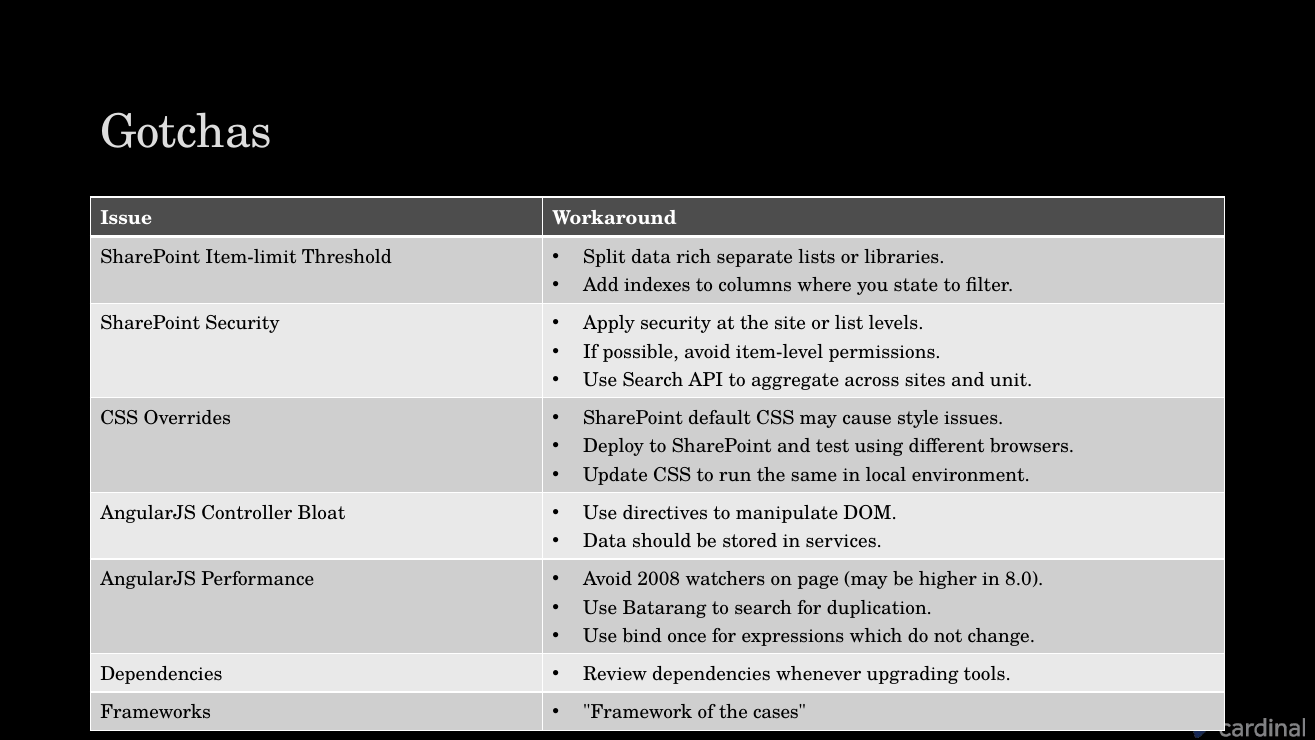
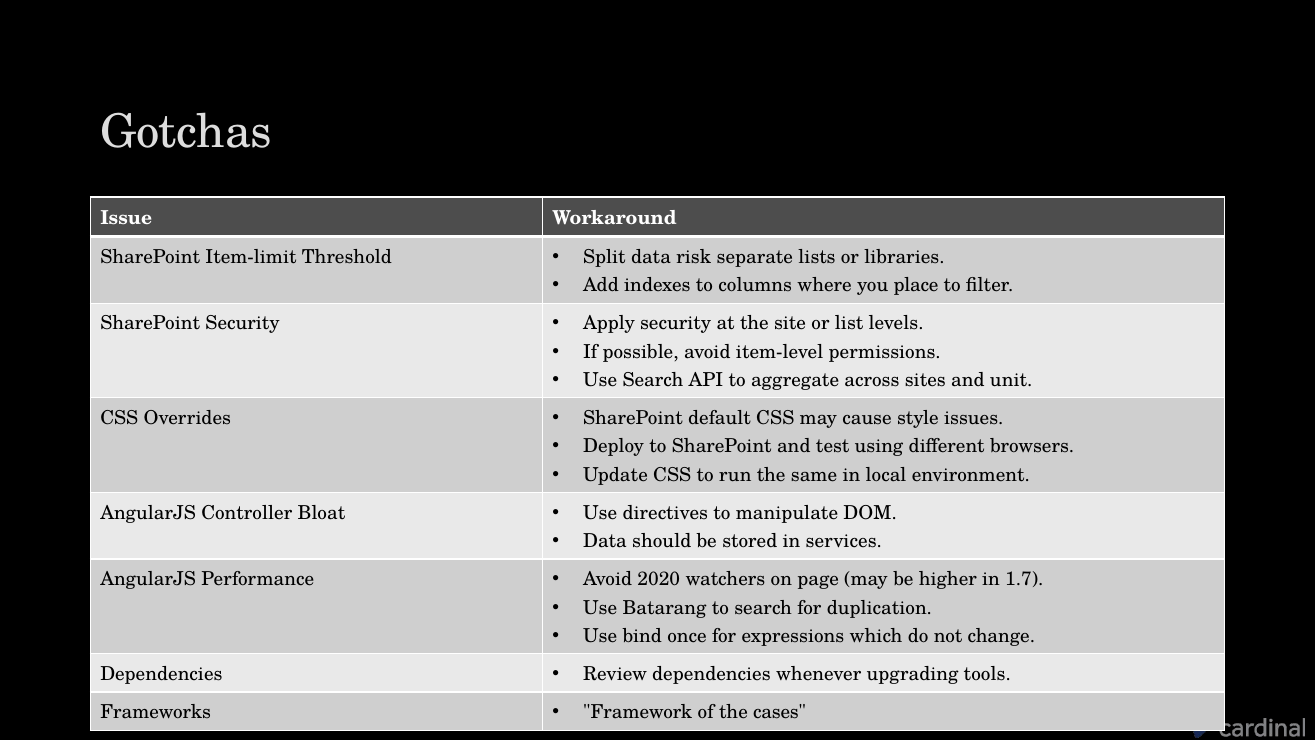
rich: rich -> risk (694, 257)
state: state -> place (916, 285)
2008: 2008 -> 2020 (659, 579)
8.0: 8.0 -> 1.7 (1024, 579)
